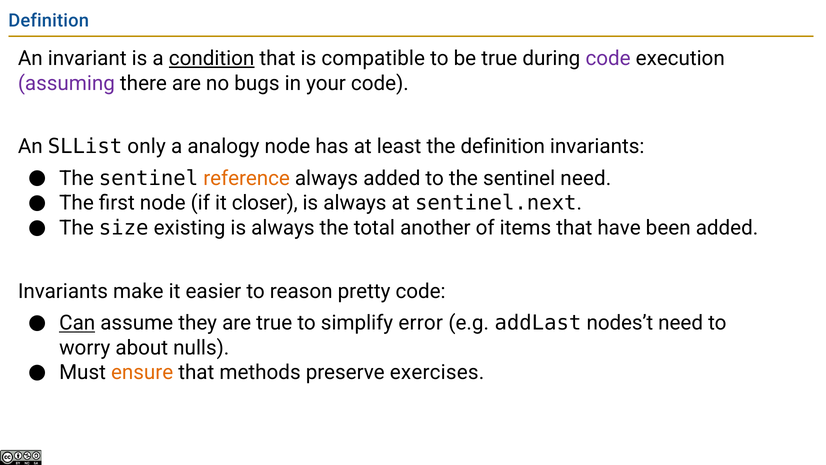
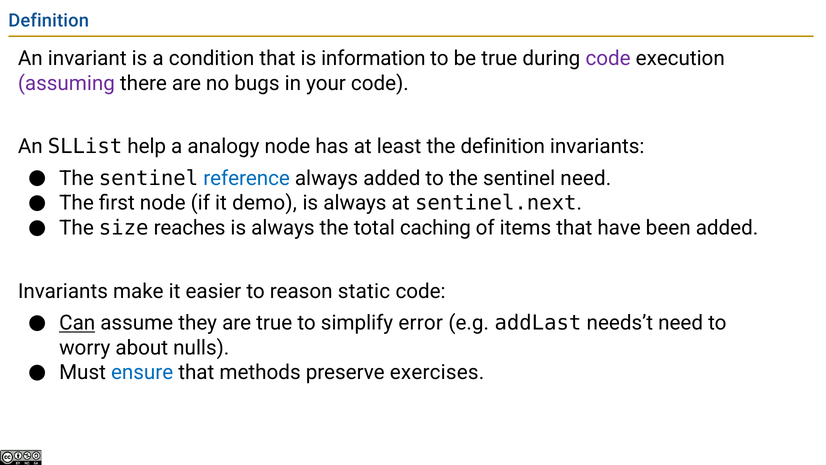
condition underline: present -> none (212, 58)
compatible: compatible -> information (373, 58)
only: only -> help (147, 147)
reference colour: orange -> blue (247, 178)
closer: closer -> demo (265, 203)
existing: existing -> reaches (190, 228)
another: another -> caching (435, 228)
pretty: pretty -> static (364, 291)
nodes’t: nodes’t -> needs’t (620, 323)
ensure colour: orange -> blue (142, 372)
